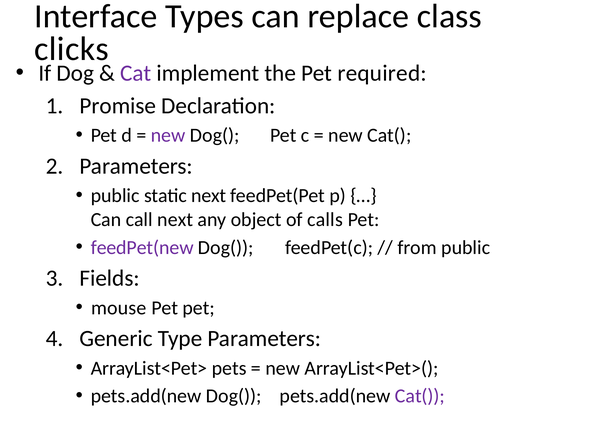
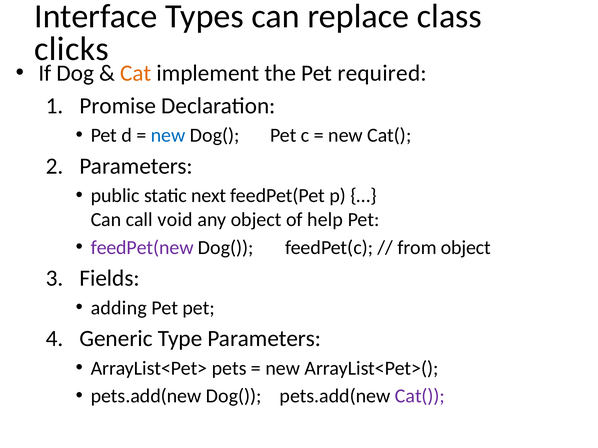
Cat colour: purple -> orange (136, 73)
new colour: purple -> blue (168, 136)
call next: next -> void (175, 220)
calls: calls -> help (325, 220)
from public: public -> object (466, 248)
mouse: mouse -> adding (119, 308)
